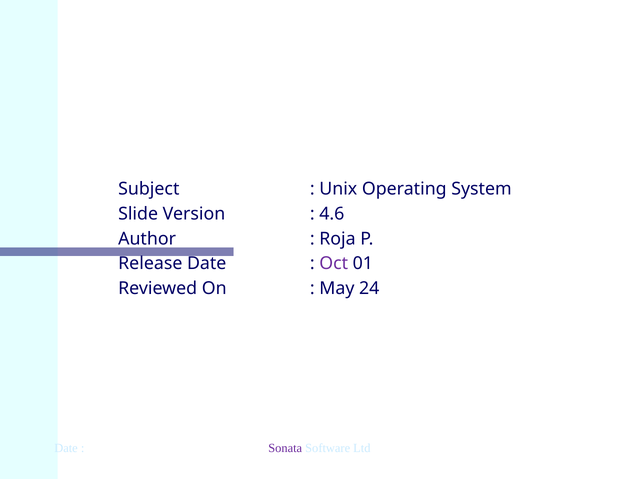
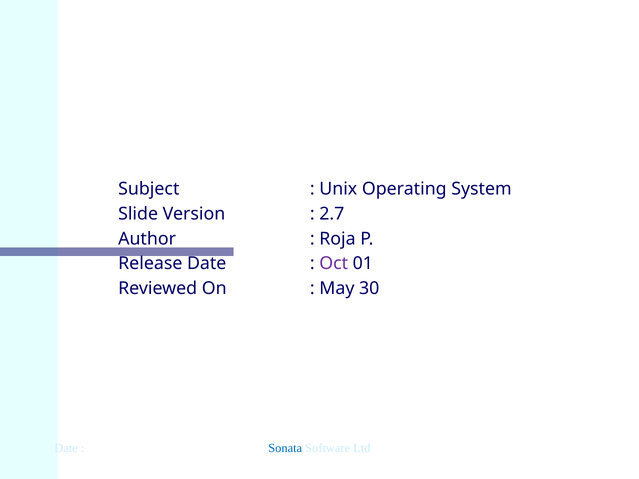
4.6: 4.6 -> 2.7 (332, 214)
24: 24 -> 30 (369, 288)
Sonata colour: purple -> blue (285, 448)
